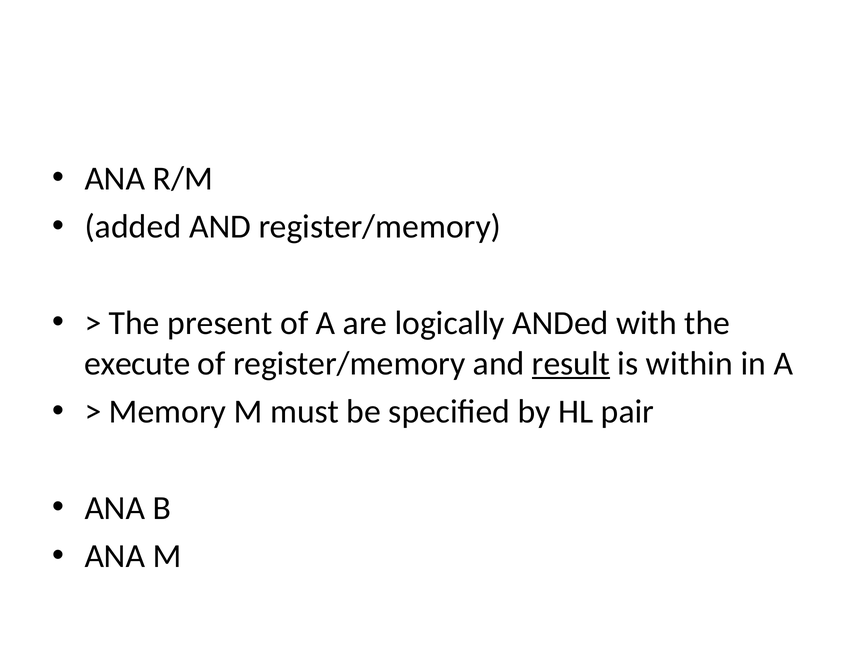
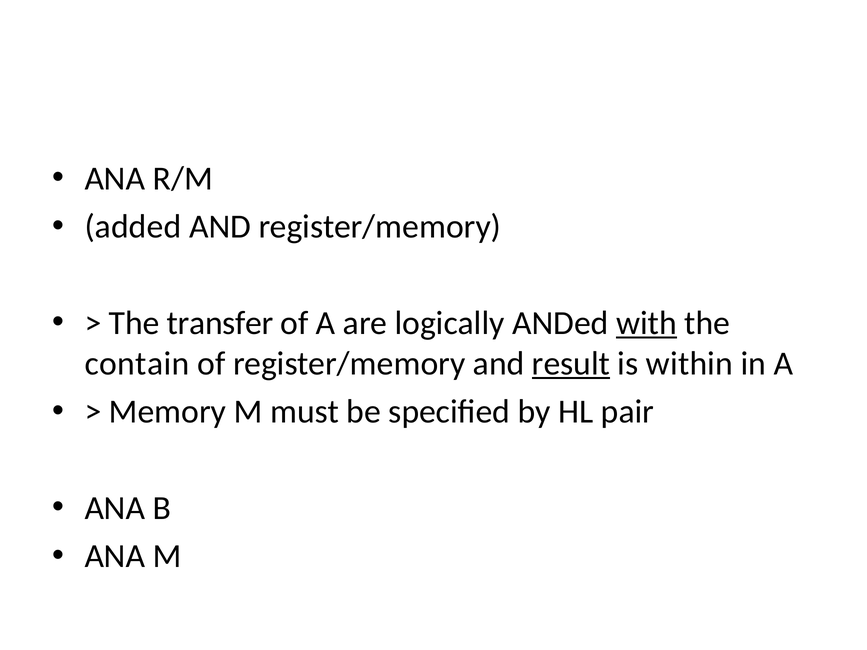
present: present -> transfer (220, 323)
with underline: none -> present (646, 323)
execute: execute -> contain (137, 364)
